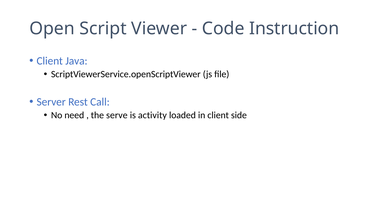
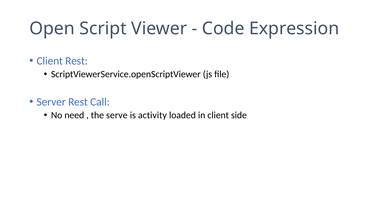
Instruction: Instruction -> Expression (294, 28)
Client Java: Java -> Rest (76, 61)
